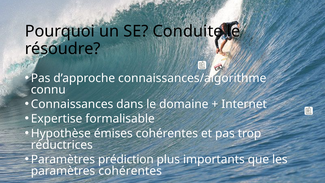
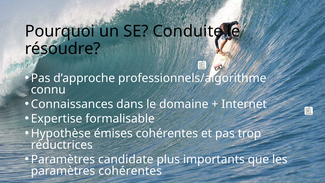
connaissances/algorithme: connaissances/algorithme -> professionnels/algorithme (192, 78)
prédiction: prédiction -> candidate (126, 159)
